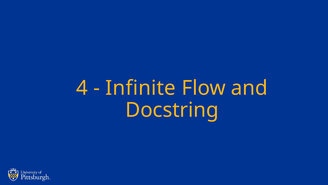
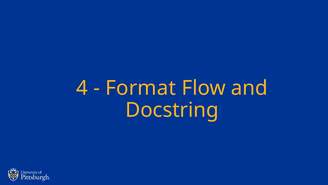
Infinite: Infinite -> Format (141, 88)
